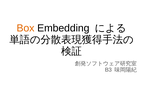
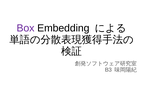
Box colour: orange -> purple (26, 28)
